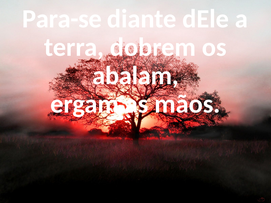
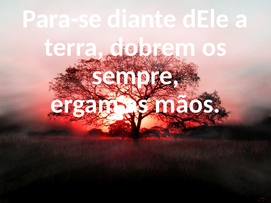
abalam: abalam -> sempre (135, 76)
